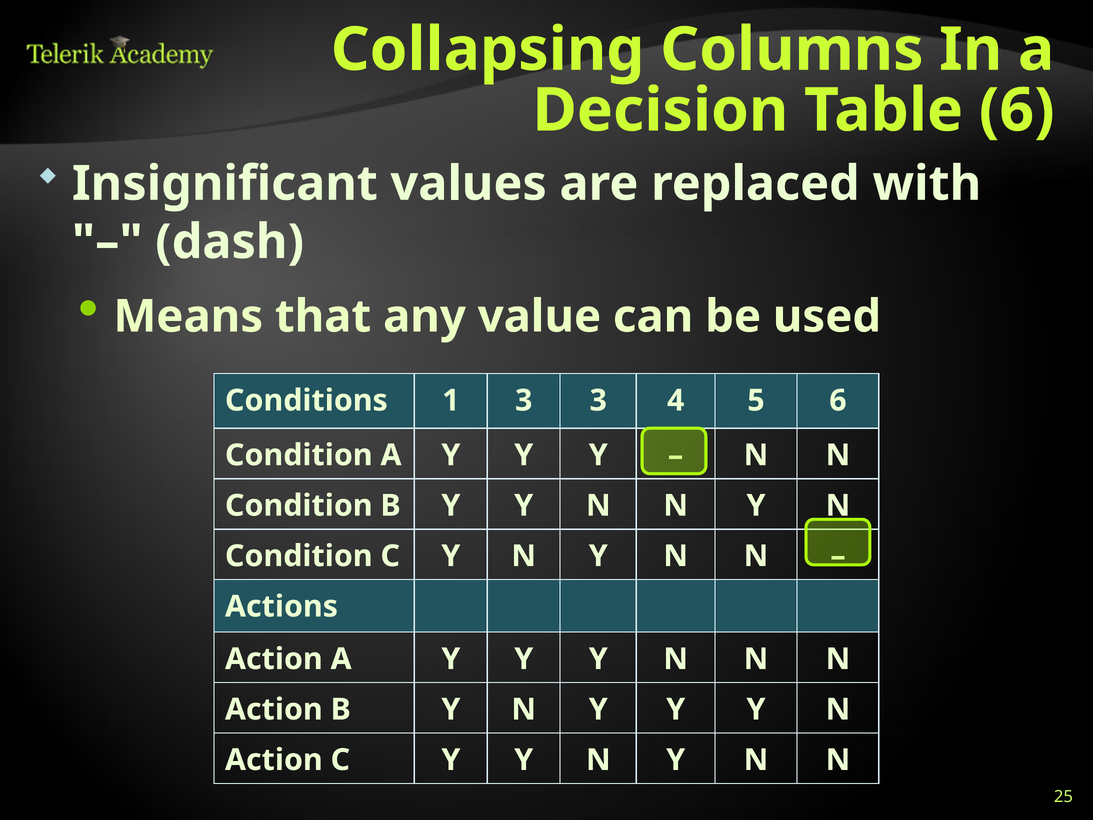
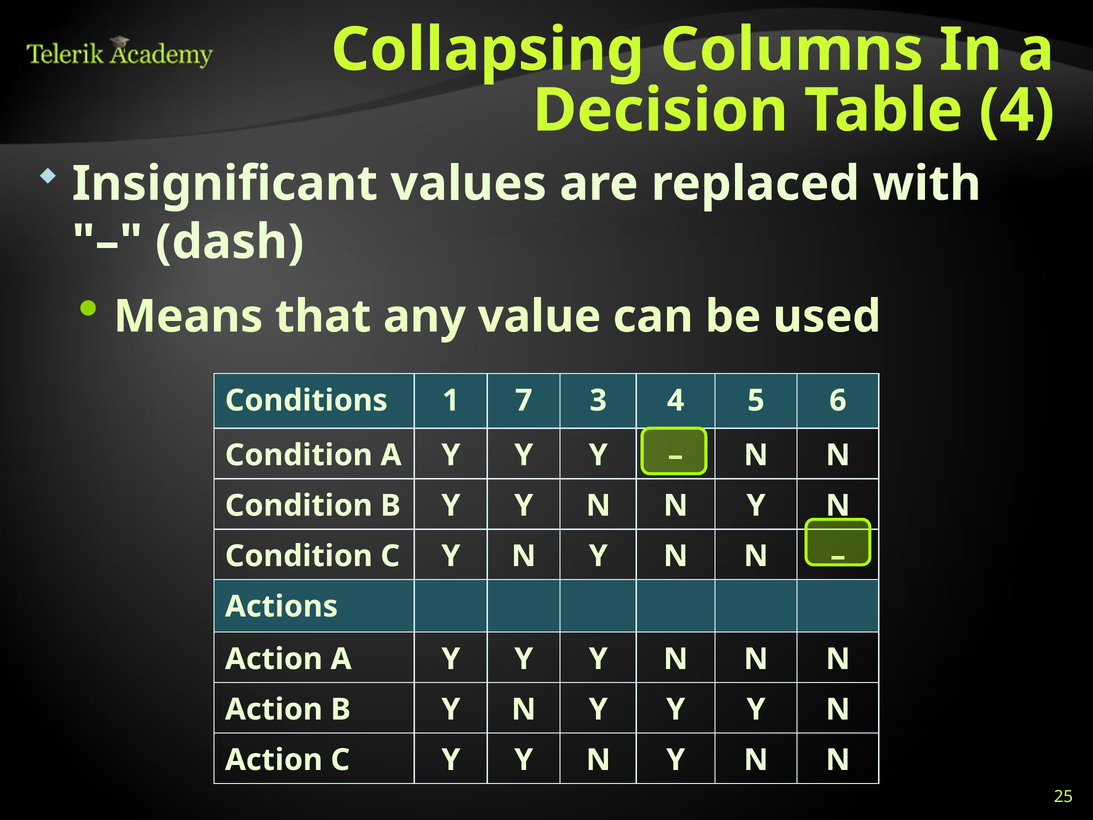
Table 6: 6 -> 4 (1017, 110)
1 3: 3 -> 7 (524, 400)
